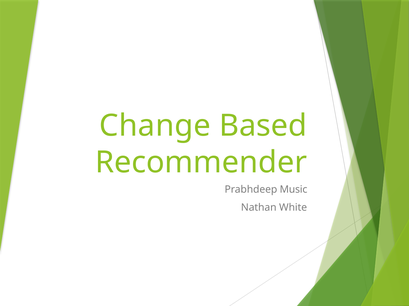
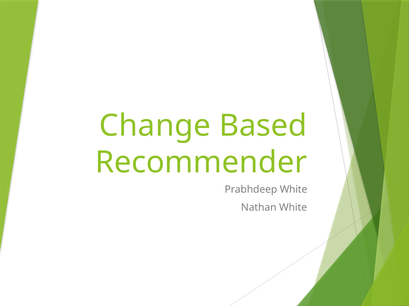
Prabhdeep Music: Music -> White (294, 190)
